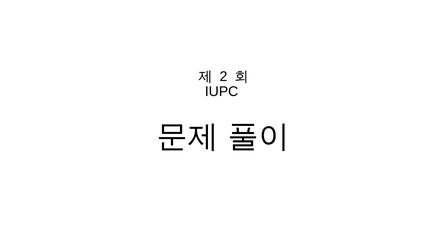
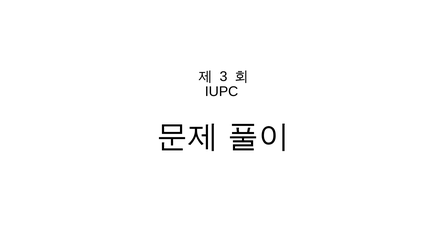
2: 2 -> 3 (223, 76)
